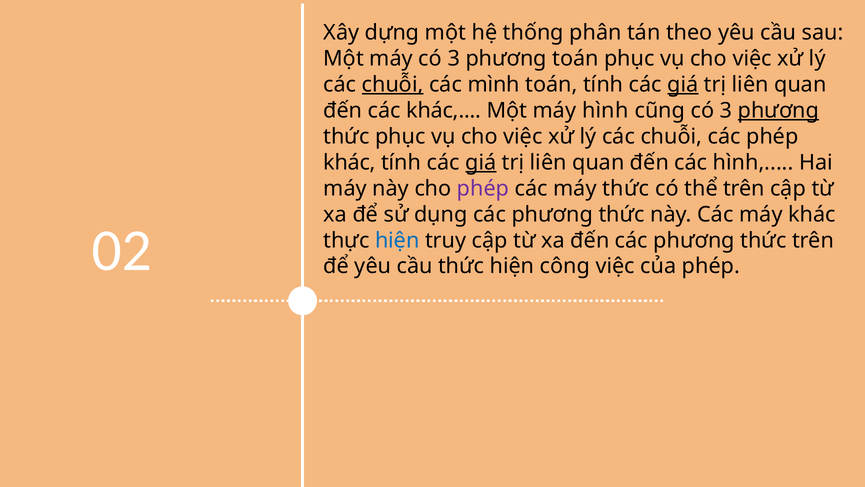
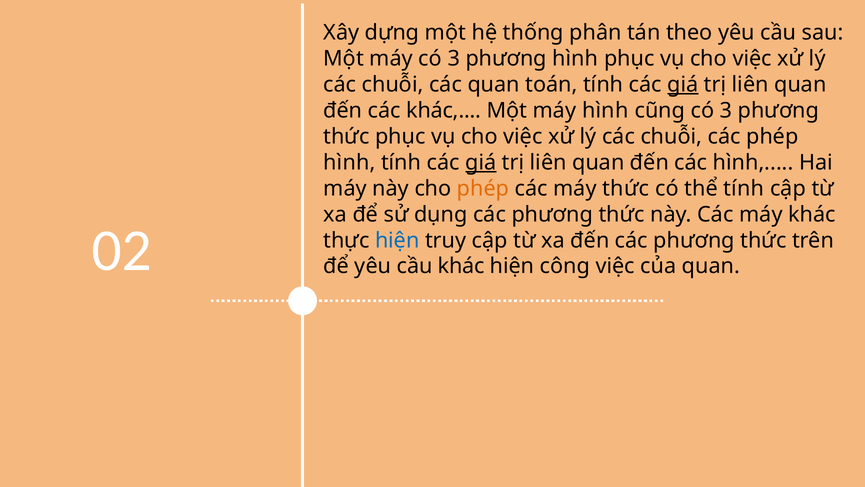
phương toán: toán -> hình (575, 59)
chuỗi underline: present -> none (393, 84)
các mình: mình -> quan (494, 84)
phương underline: present -> none (778, 110)
khác: khác -> hình (349, 162)
phép colour: purple -> orange (483, 188)
thể trên: trên -> tính (744, 188)
cầu thức: thức -> khác (461, 266)
của phép: phép -> quan (711, 266)
